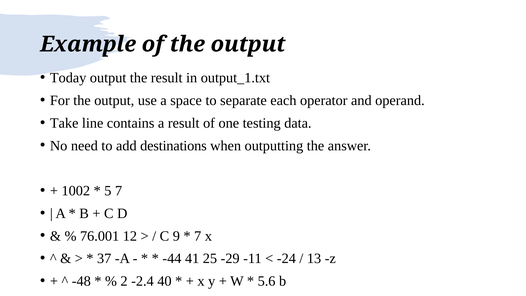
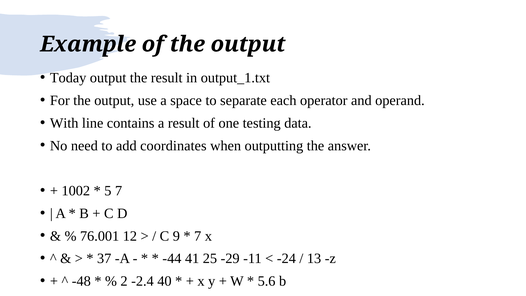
Take: Take -> With (64, 123)
destinations: destinations -> coordinates (173, 146)
